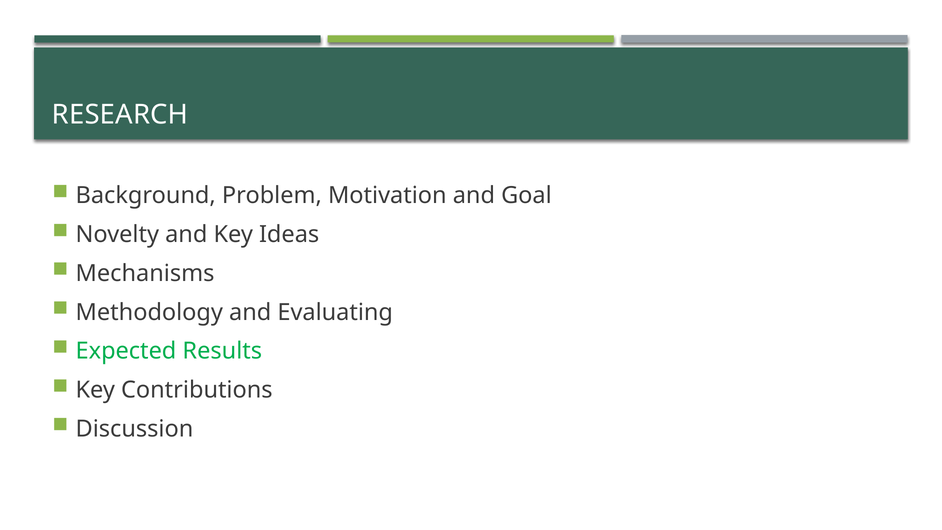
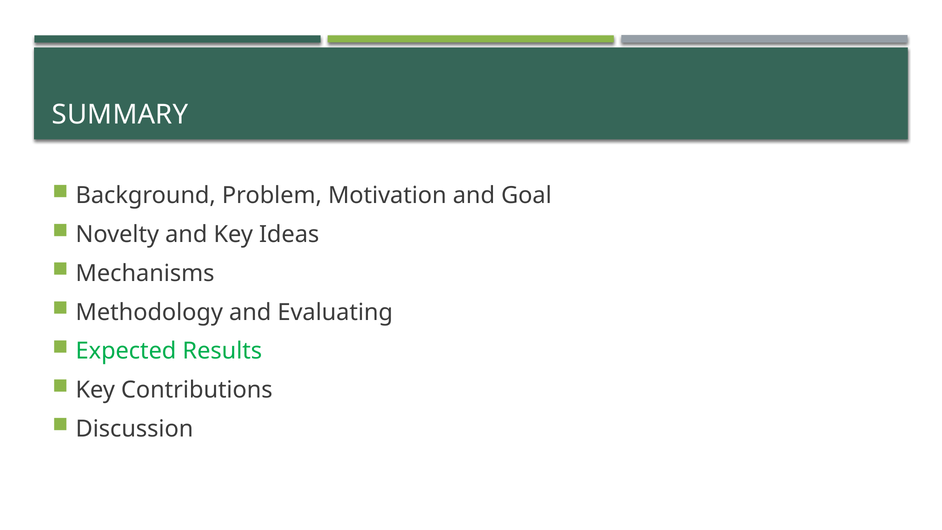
RESEARCH: RESEARCH -> SUMMARY (120, 114)
